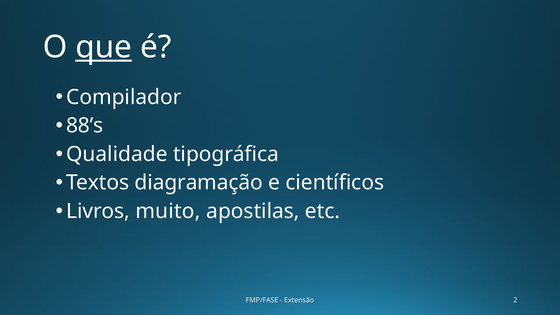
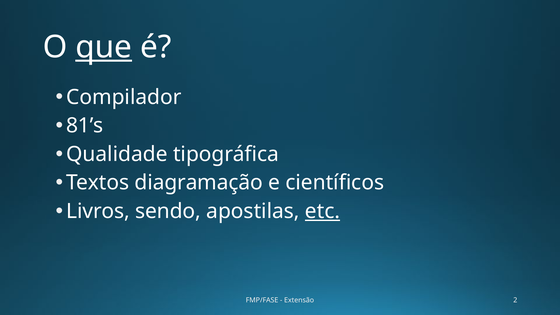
88’s: 88’s -> 81’s (85, 126)
muito: muito -> sendo (168, 211)
etc underline: none -> present (322, 211)
